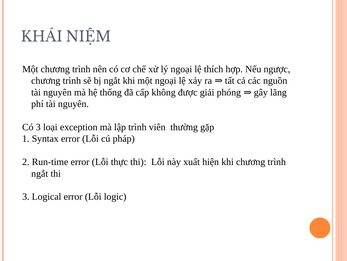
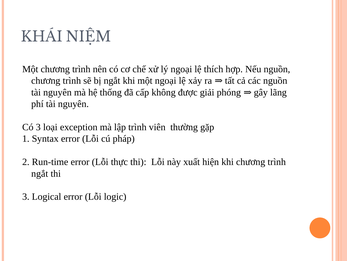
Nếu ngược: ngược -> nguồn (277, 69)
